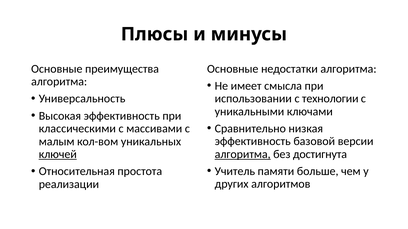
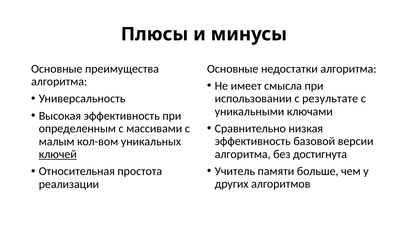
технологии: технологии -> результате (330, 99)
классическими: классическими -> определенным (77, 129)
алгоритма underline: present -> none (243, 154)
